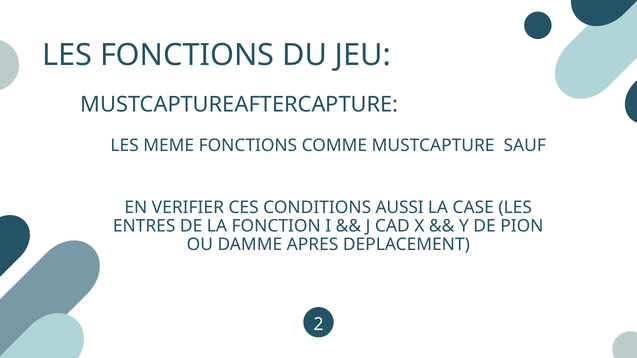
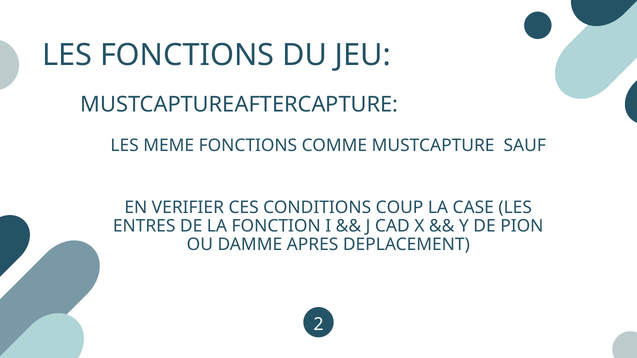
AUSSI: AUSSI -> COUP (400, 208)
